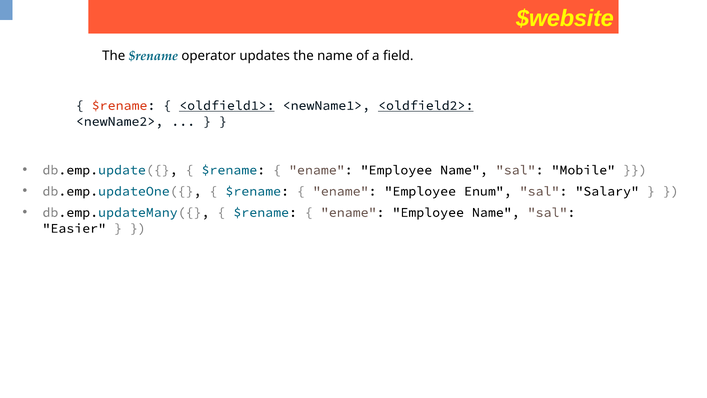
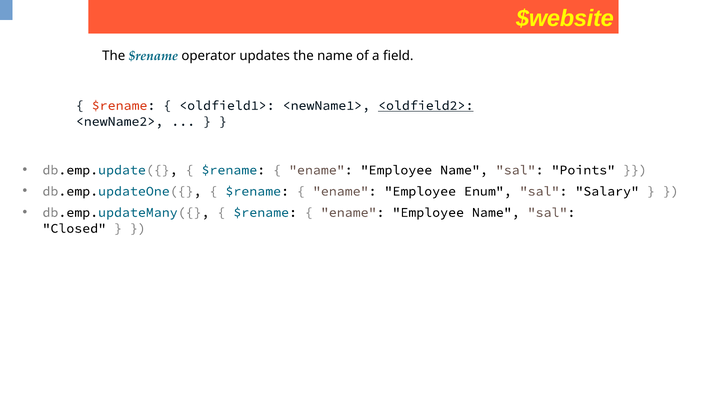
<oldfield1> underline: present -> none (227, 105)
Mobile: Mobile -> Points (583, 170)
Easier: Easier -> Closed (74, 228)
